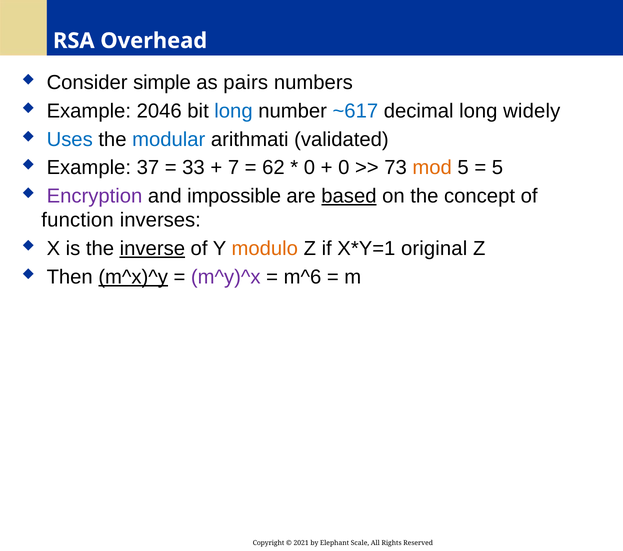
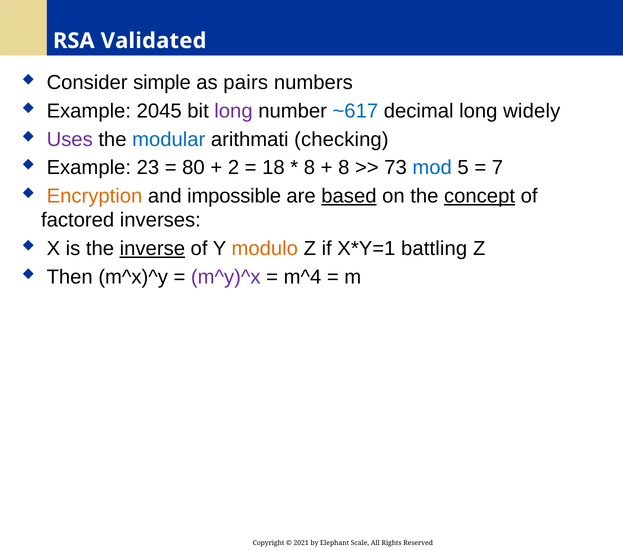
Overhead: Overhead -> Validated (154, 41)
2046: 2046 -> 2045 (159, 111)
long colour: blue -> purple (233, 111)
Uses colour: blue -> purple (70, 139)
validated: validated -> checking (341, 139)
37: 37 -> 23 (148, 168)
33: 33 -> 80 (193, 168)
7: 7 -> 2 (234, 168)
62: 62 -> 18 (273, 168)
0: 0 -> 8 (309, 168)
0: 0 -> 8 (344, 168)
mod colour: orange -> blue (432, 168)
5: 5 -> 7 (497, 168)
Encryption colour: purple -> orange (94, 196)
concept underline: none -> present (480, 196)
function: function -> factored (78, 221)
original: original -> battling (434, 249)
m^x)^y underline: present -> none (133, 277)
m^6: m^6 -> m^4 (302, 277)
